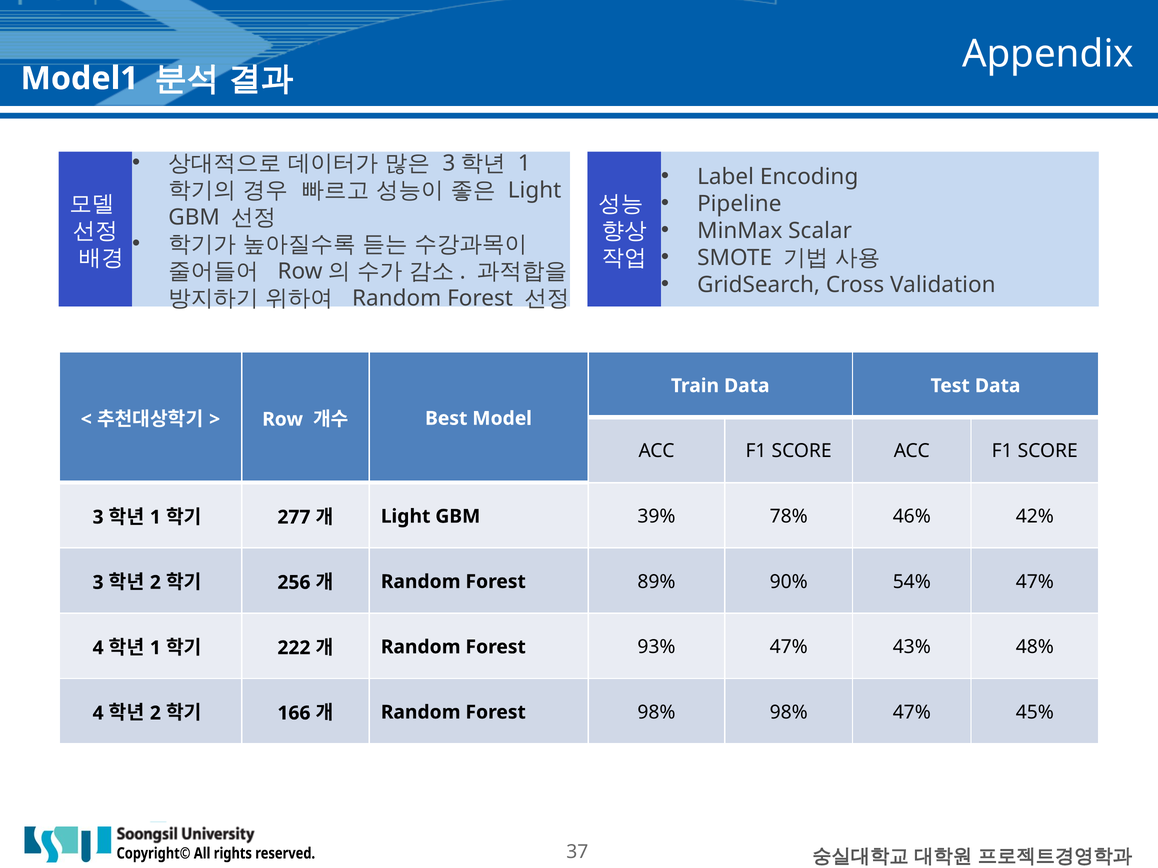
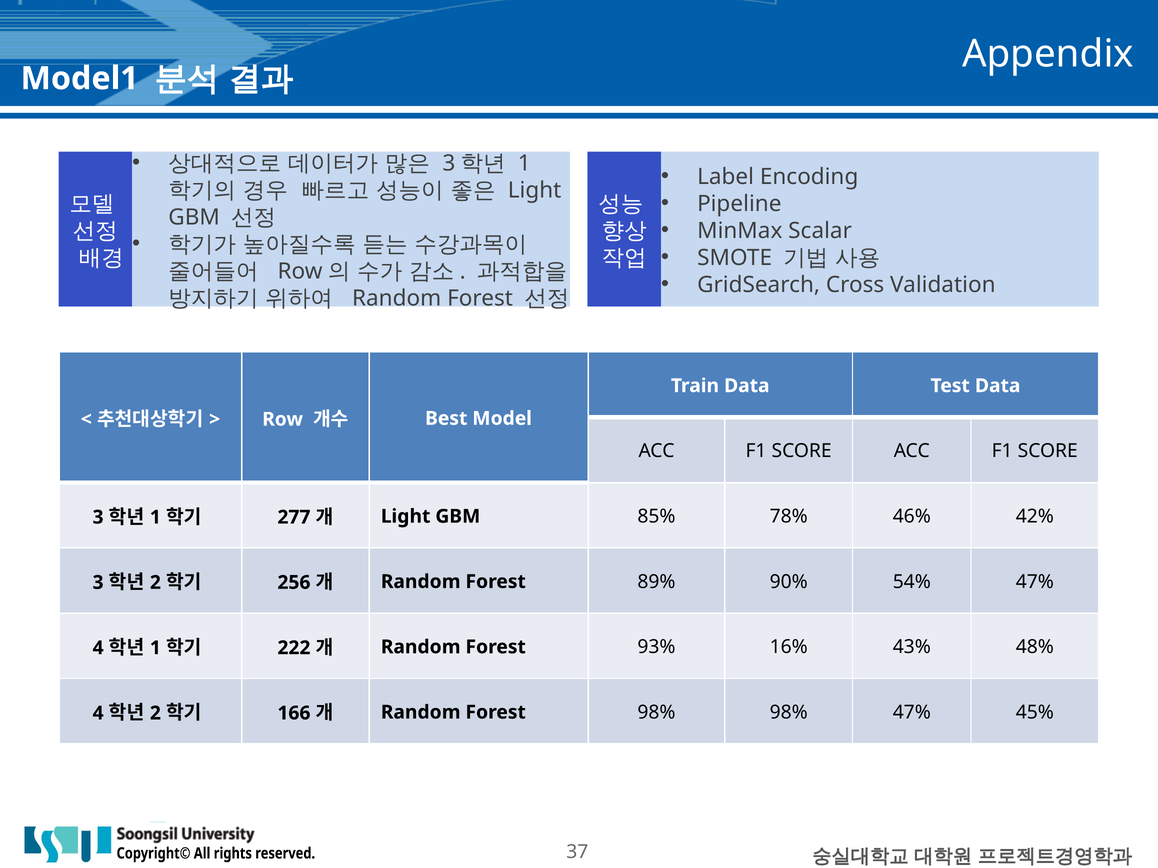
39%: 39% -> 85% (656, 517)
93% 47%: 47% -> 16% (789, 647)
